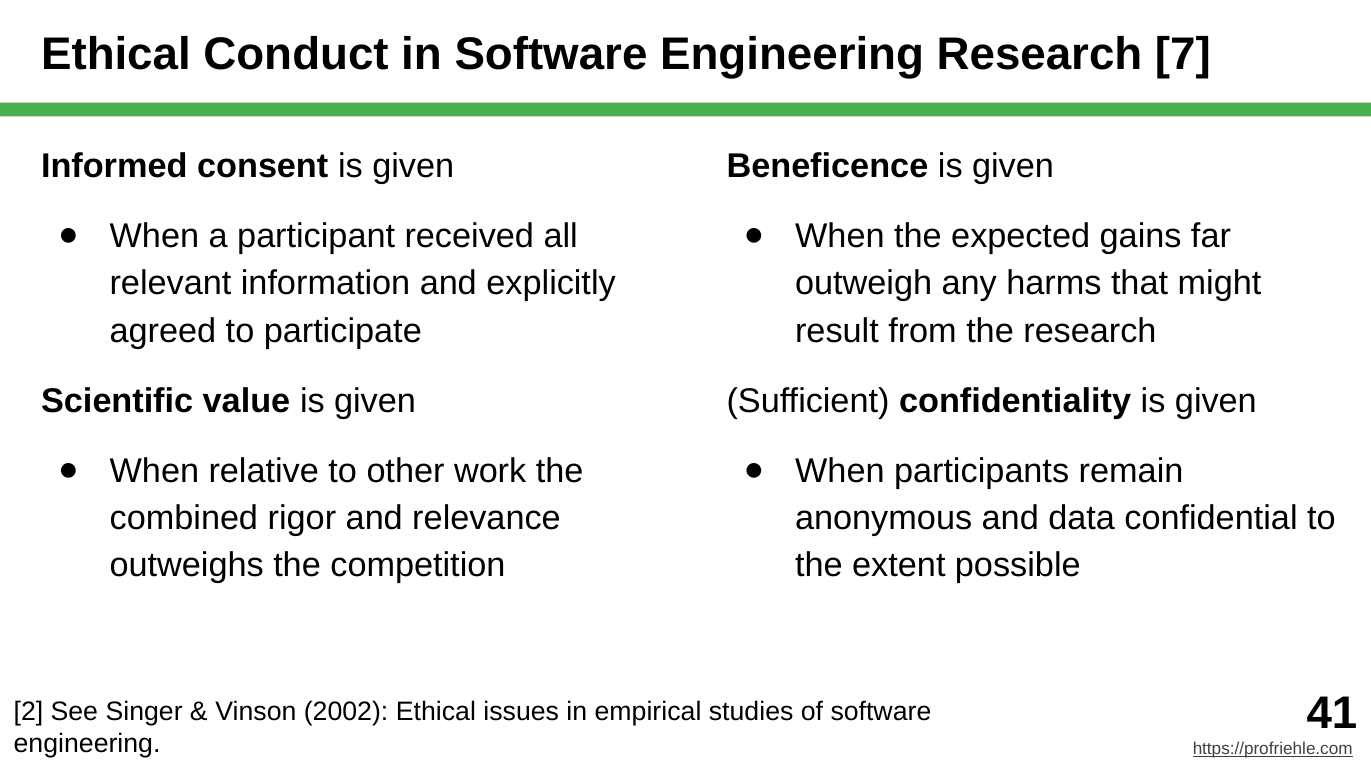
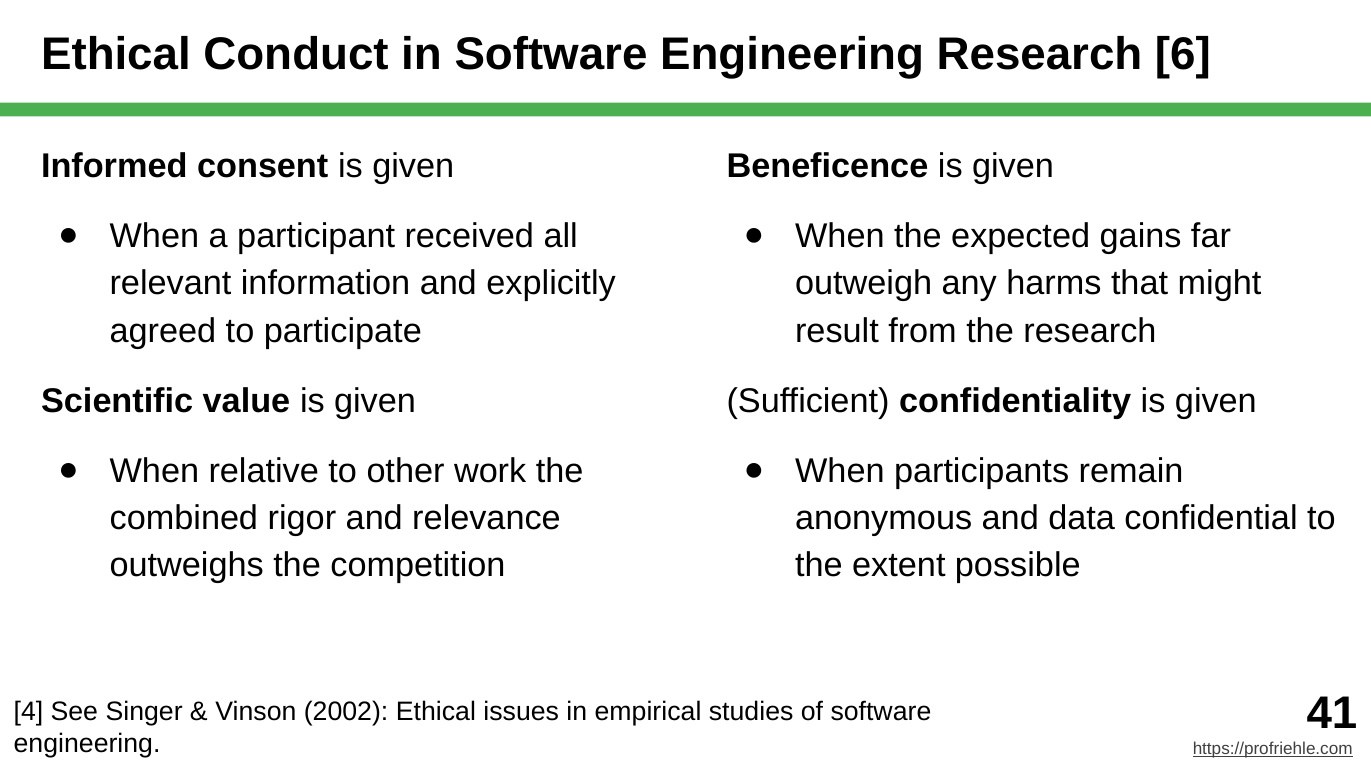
7: 7 -> 6 (1183, 55)
2: 2 -> 4 (28, 712)
